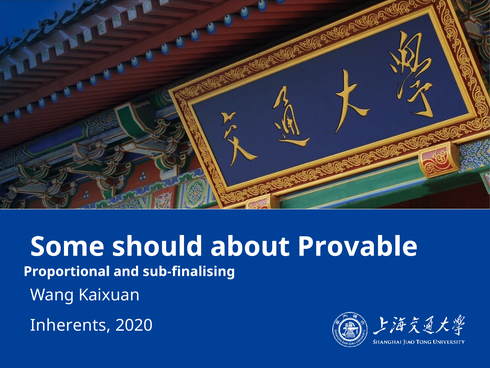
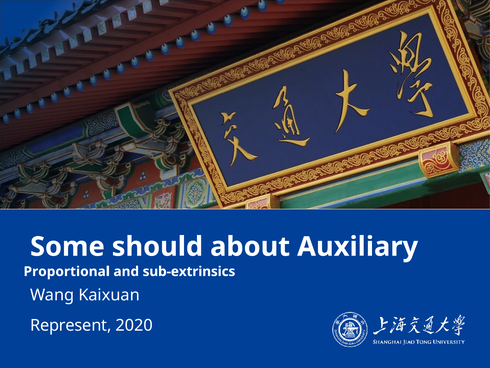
Provable: Provable -> Auxiliary (358, 246)
sub-finalising: sub-finalising -> sub-extrinsics (189, 271)
Inherents: Inherents -> Represent (71, 325)
